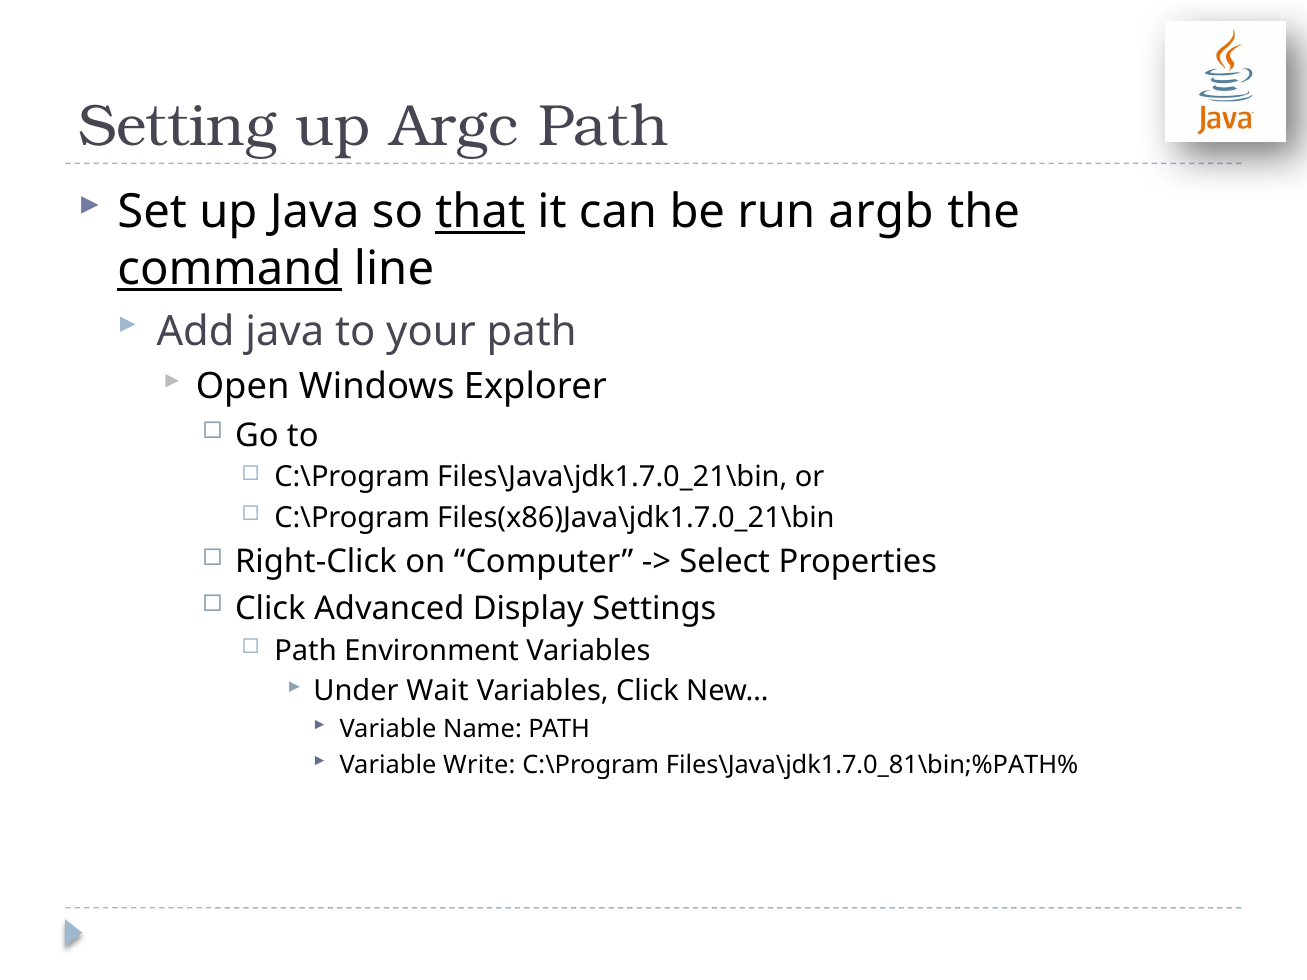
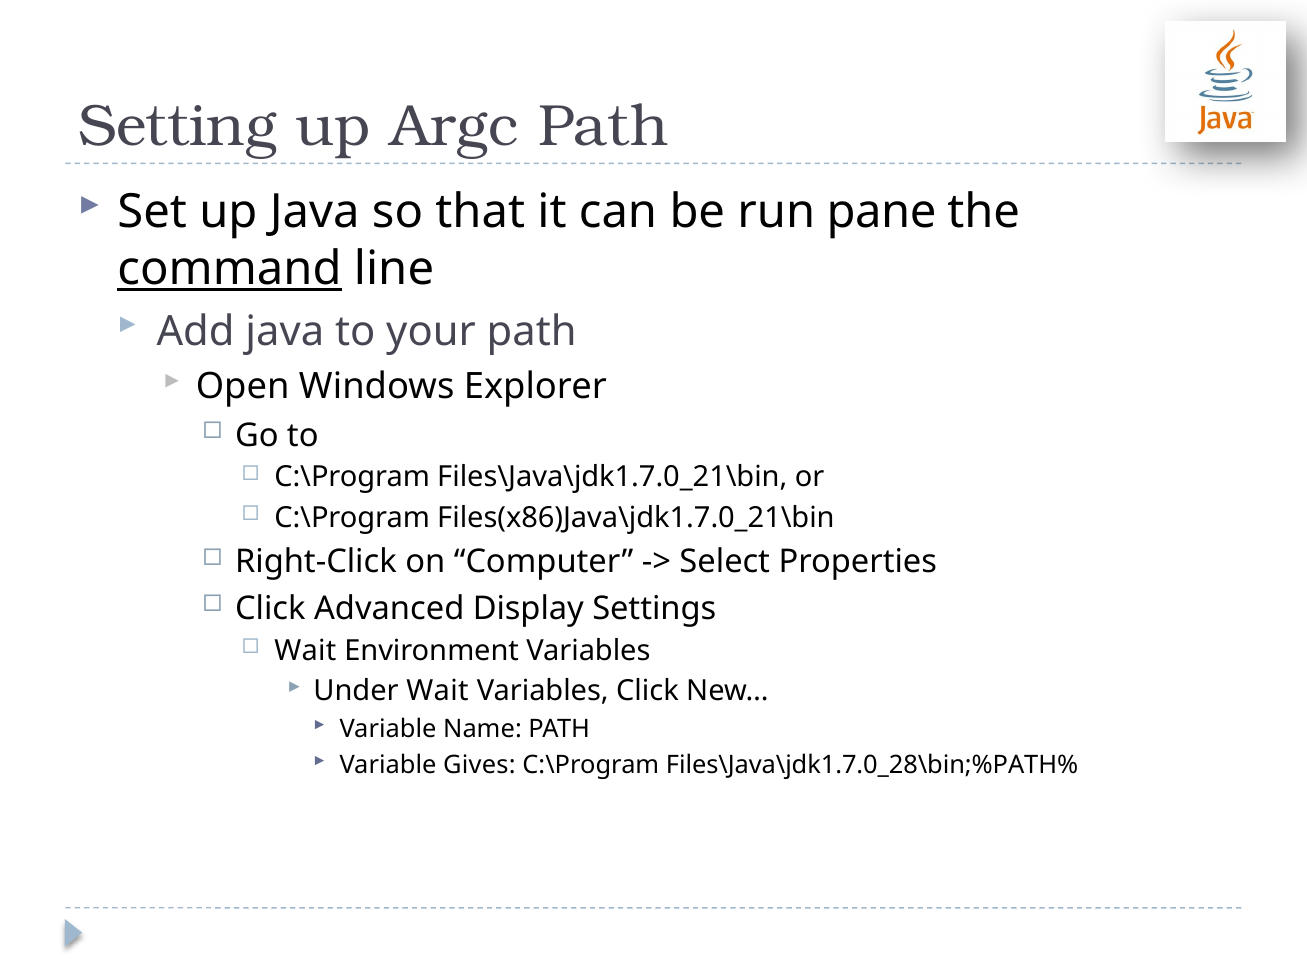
that underline: present -> none (480, 212)
argb: argb -> pane (881, 212)
Path: Path -> Wait (305, 651)
Write: Write -> Gives (479, 765)
Files\Java\jdk1.7.0_81\bin;%PATH%: Files\Java\jdk1.7.0_81\bin;%PATH% -> Files\Java\jdk1.7.0_28\bin;%PATH% (872, 765)
